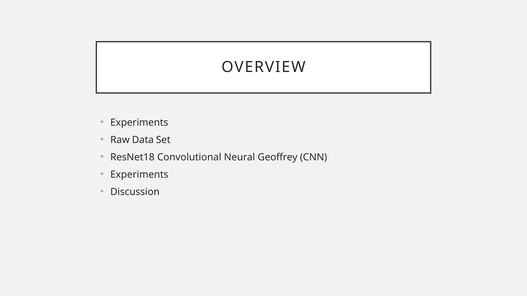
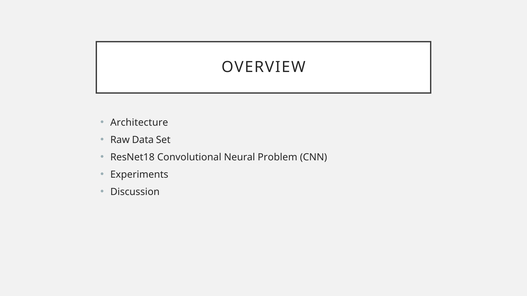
Experiments: Experiments -> Architecture (139, 123)
Geoffrey: Geoffrey -> Problem (277, 157)
